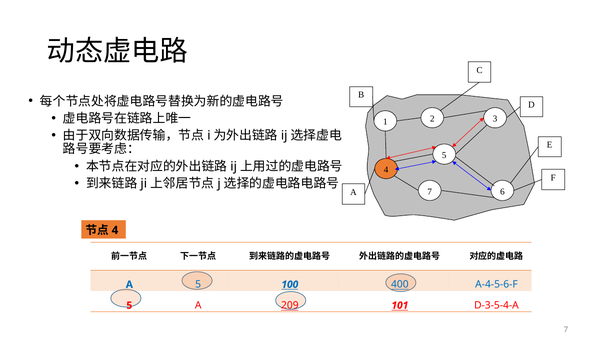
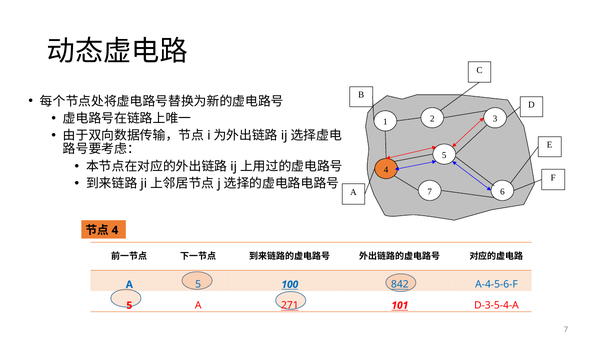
400: 400 -> 842 (400, 284)
209: 209 -> 271 (290, 305)
